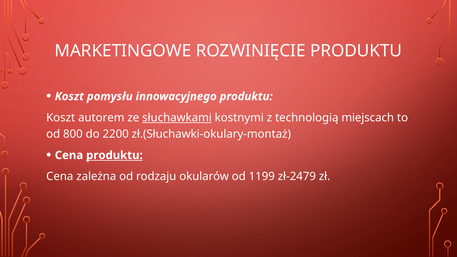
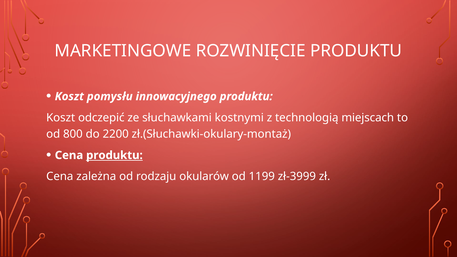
autorem: autorem -> odczepić (101, 118)
słuchawkami underline: present -> none (177, 118)
zł-2479: zł-2479 -> zł-3999 (297, 177)
